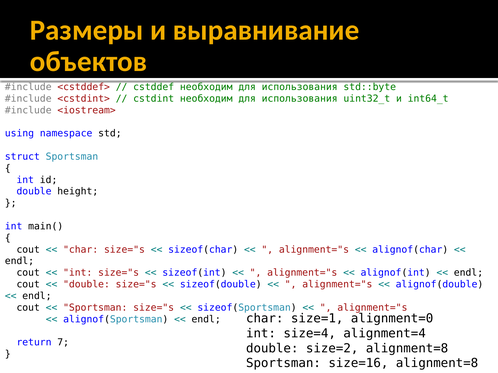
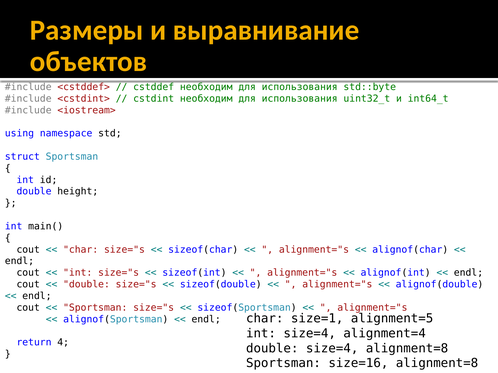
alignment=0: alignment=0 -> alignment=5 (392, 319)
7: 7 -> 4 (63, 343)
double size=2: size=2 -> size=4 (332, 349)
